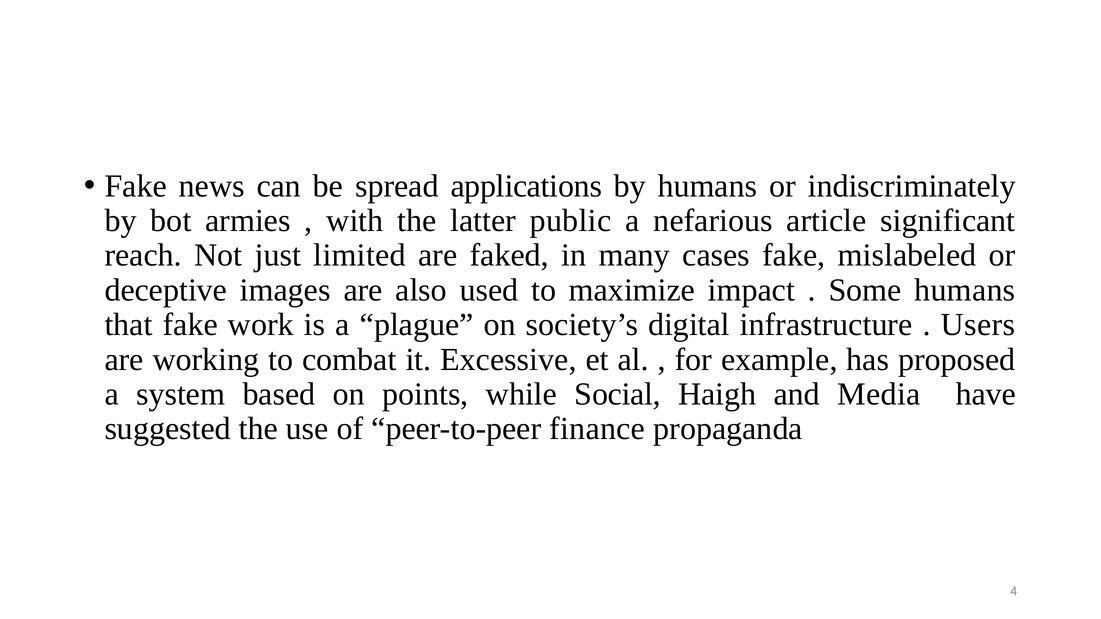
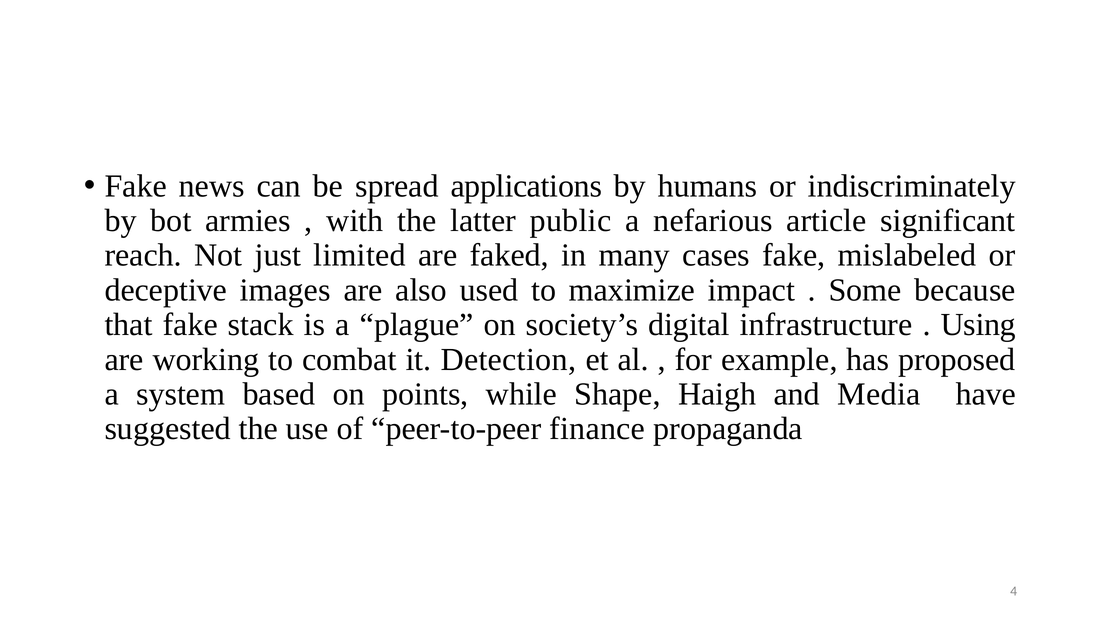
Some humans: humans -> because (965, 290)
work: work -> stack (261, 325)
Users: Users -> Using (978, 325)
Excessive: Excessive -> Detection (508, 360)
Social: Social -> Shape (618, 394)
